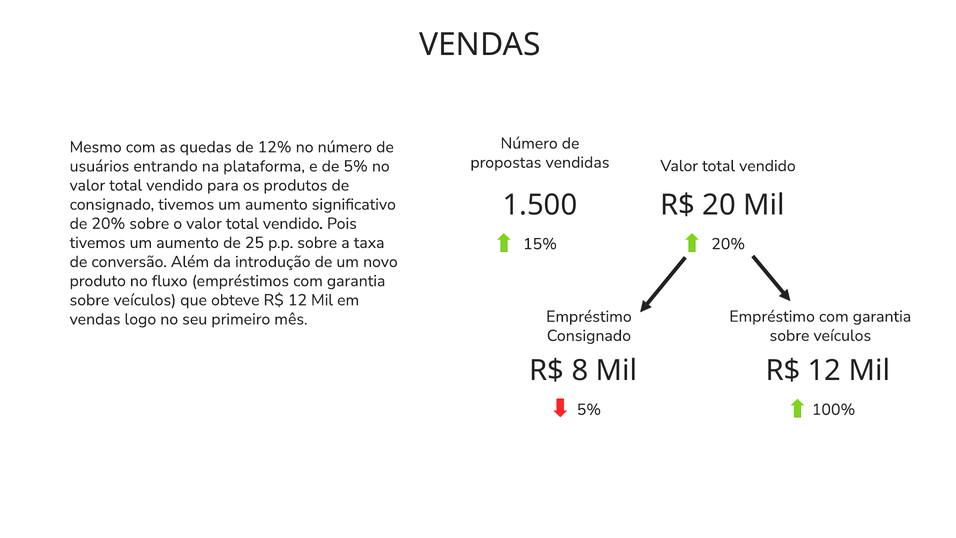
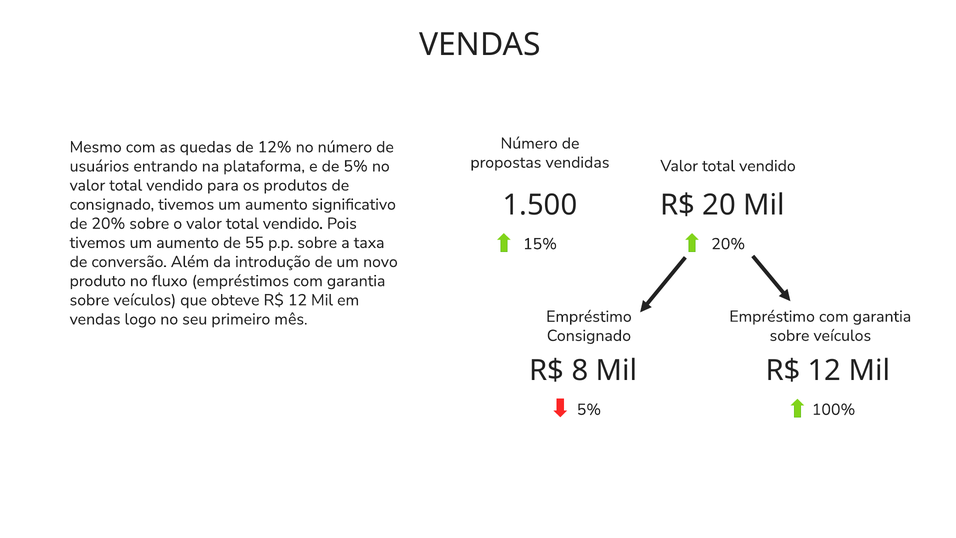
25: 25 -> 55 (254, 243)
